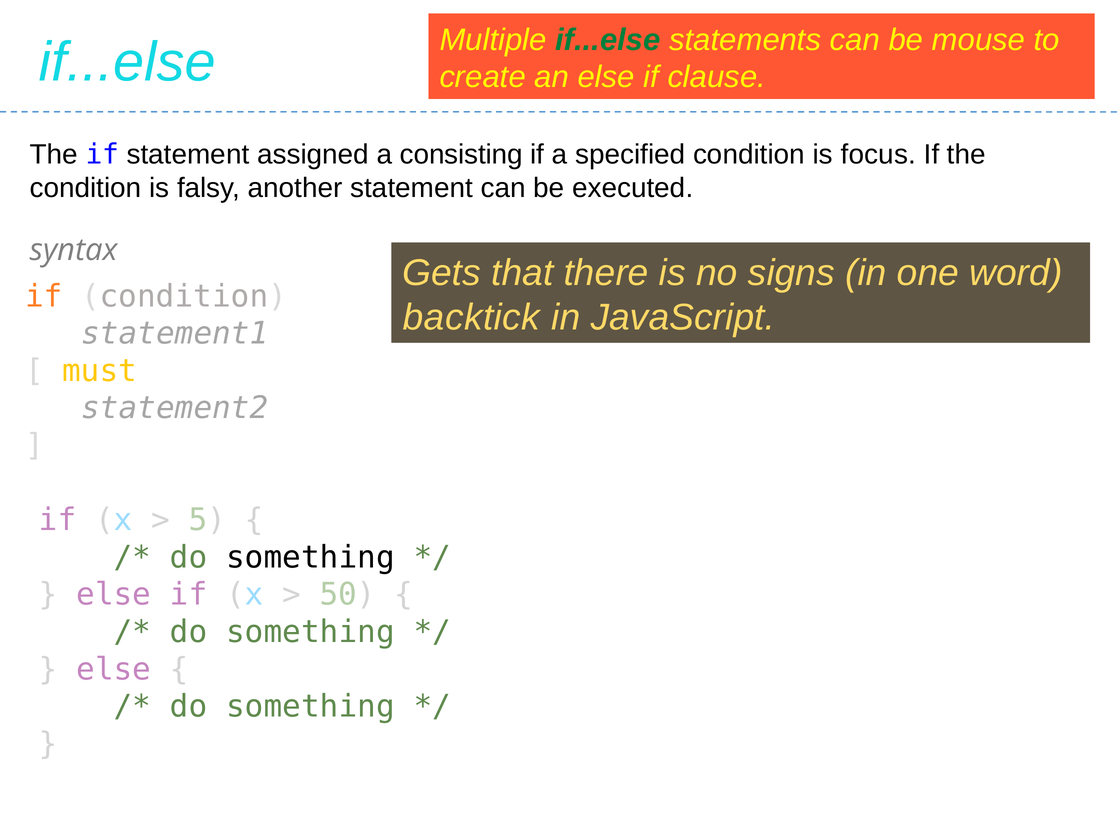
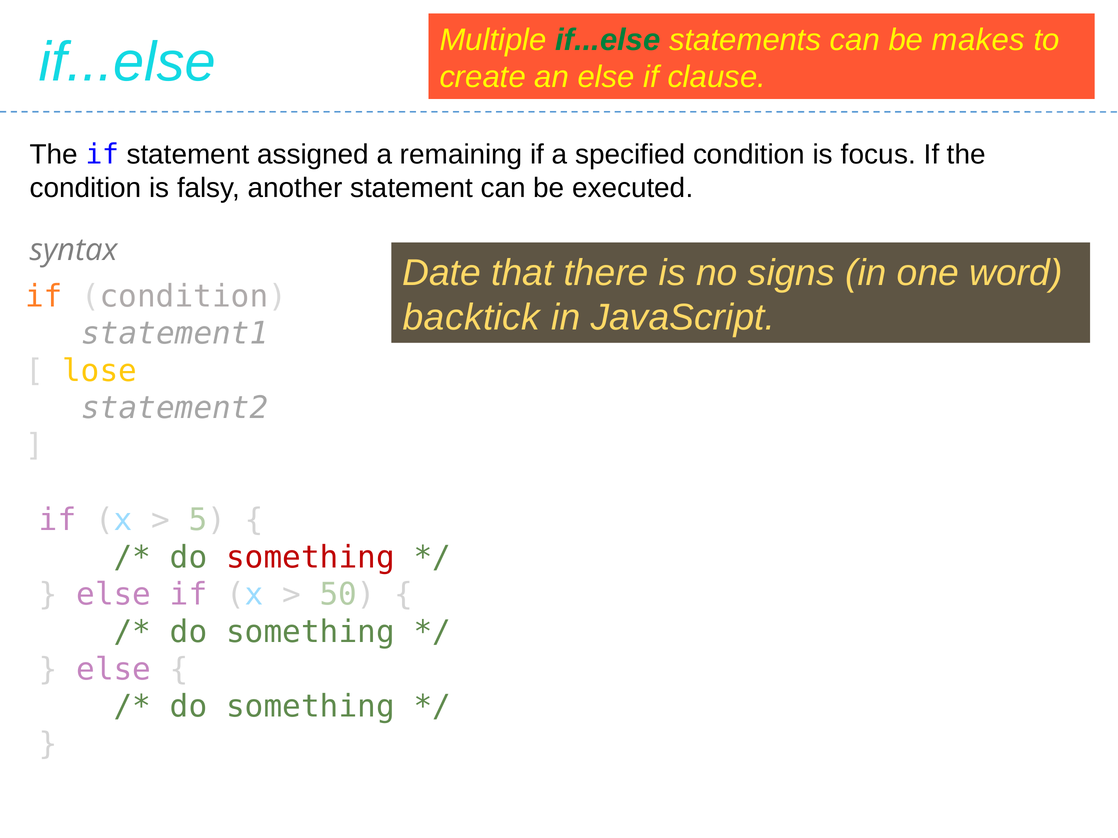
mouse: mouse -> makes (978, 40)
consisting: consisting -> remaining (461, 155)
Gets: Gets -> Date (442, 273)
must: must -> lose (100, 371)
something colour: black -> red (311, 558)
